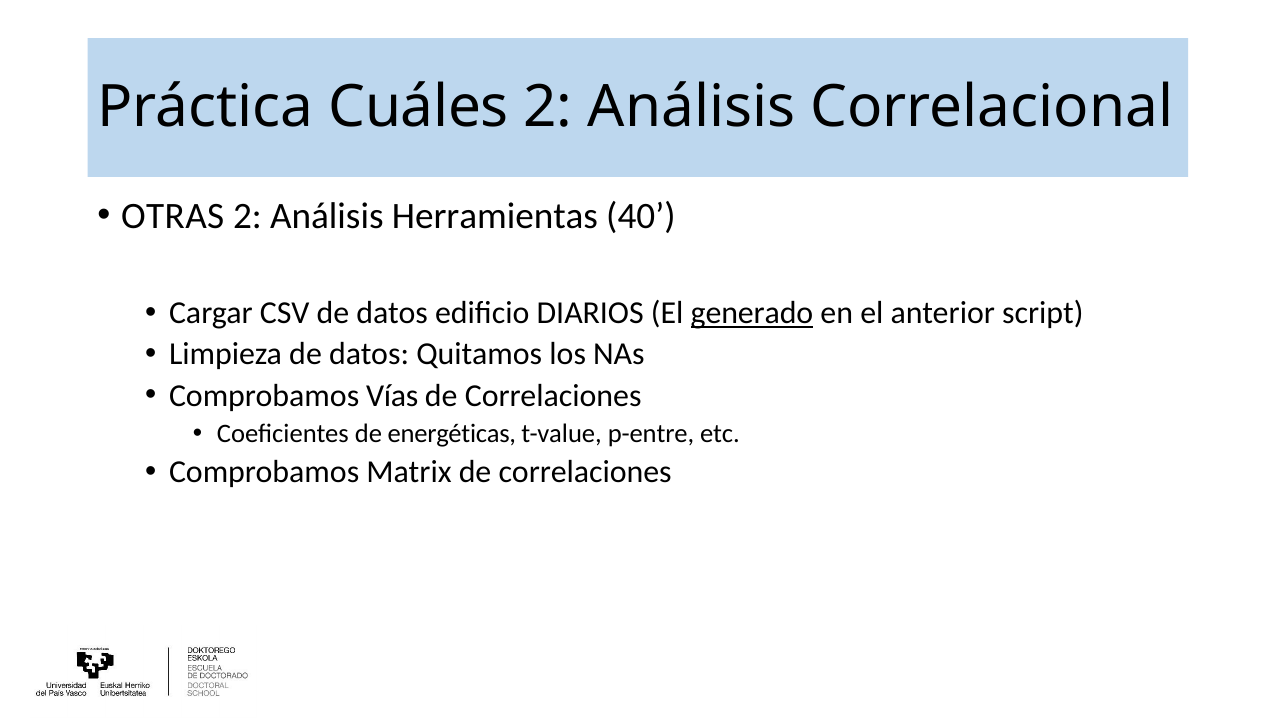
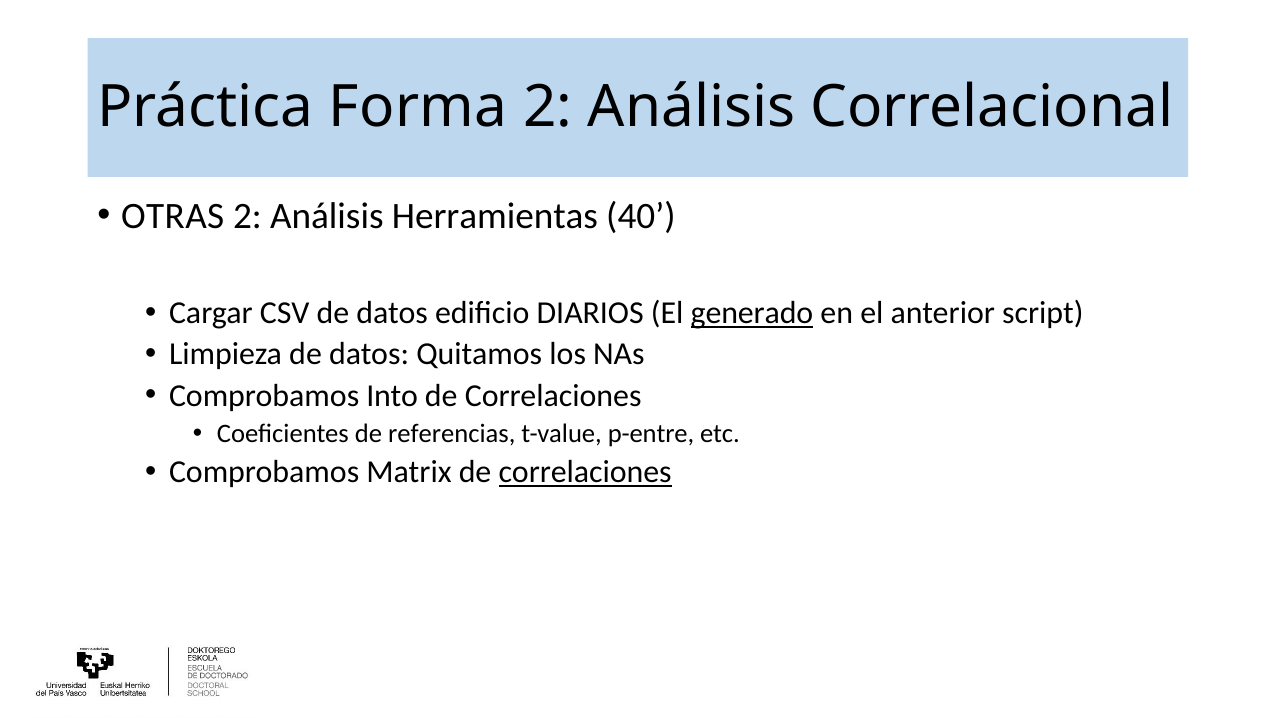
Cuáles: Cuáles -> Forma (418, 107)
Vías: Vías -> Into (392, 395)
energéticas: energéticas -> referencias (452, 434)
correlaciones underline: none -> present (585, 472)
